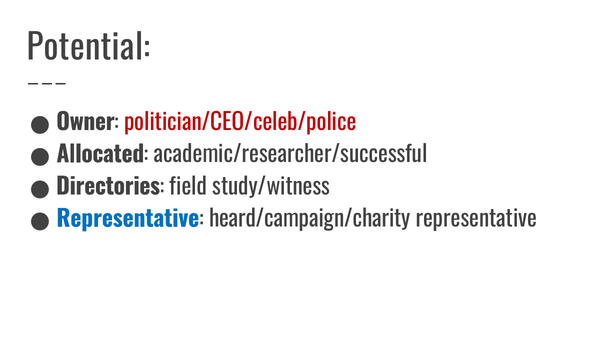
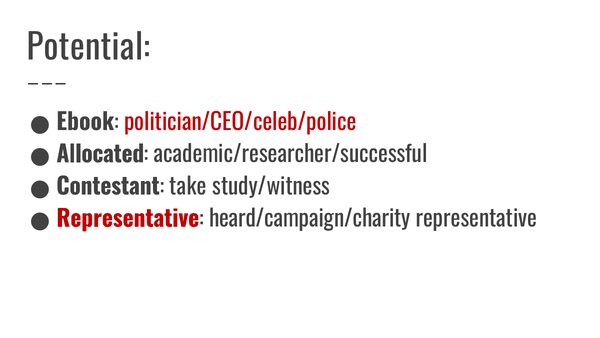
Owner: Owner -> Ebook (85, 122)
Directories: Directories -> Contestant (108, 187)
field: field -> take (188, 187)
Representative colour: blue -> red (128, 219)
